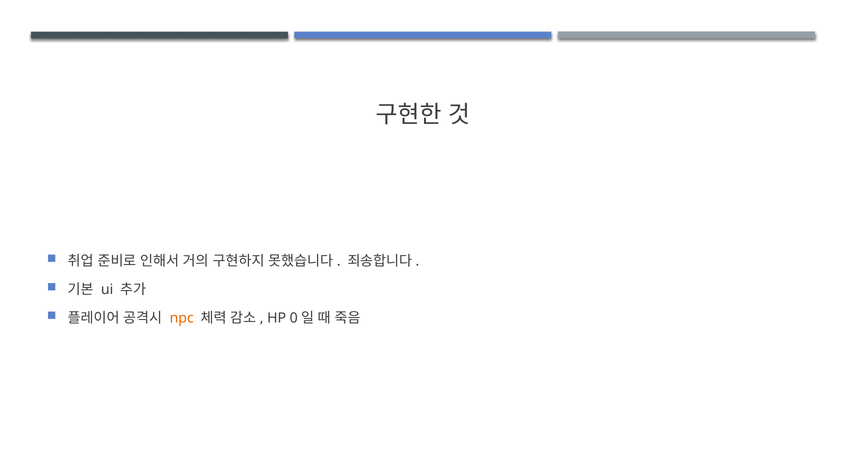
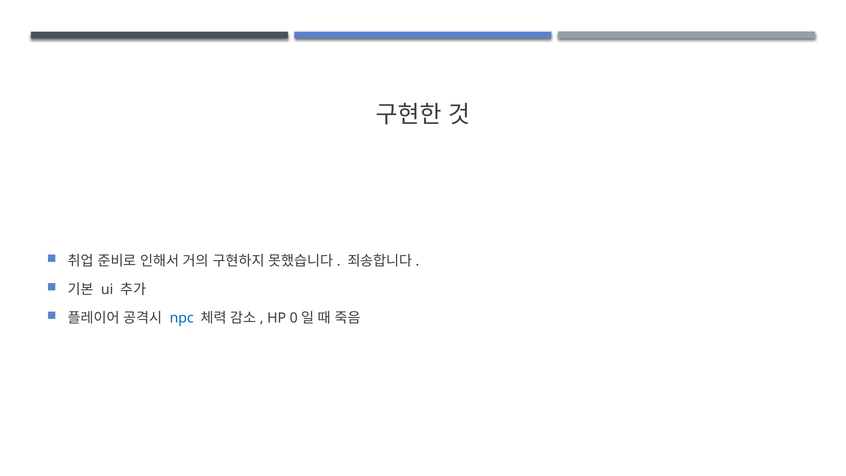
npc colour: orange -> blue (182, 318)
